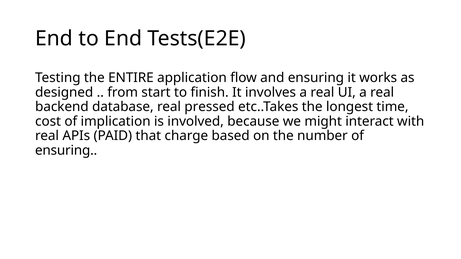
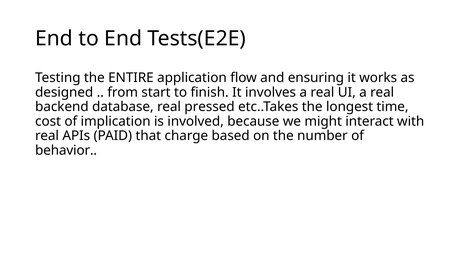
ensuring: ensuring -> behavior (66, 151)
